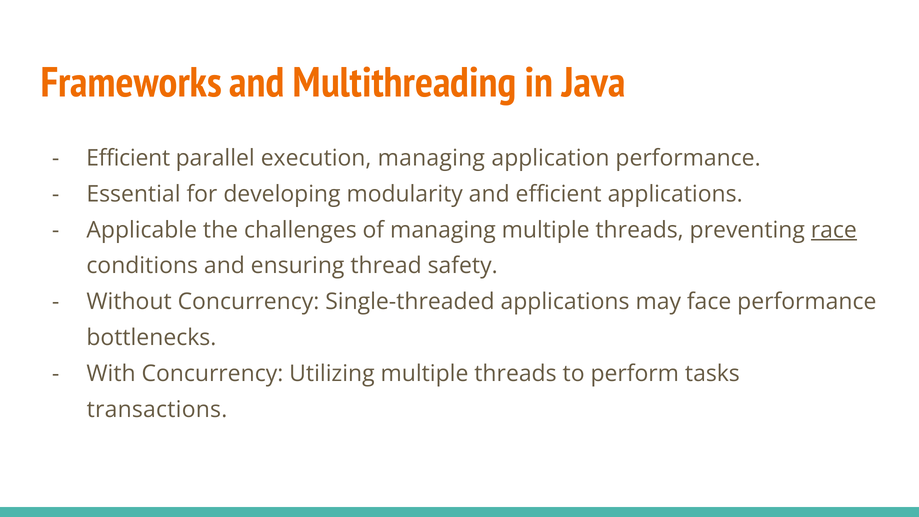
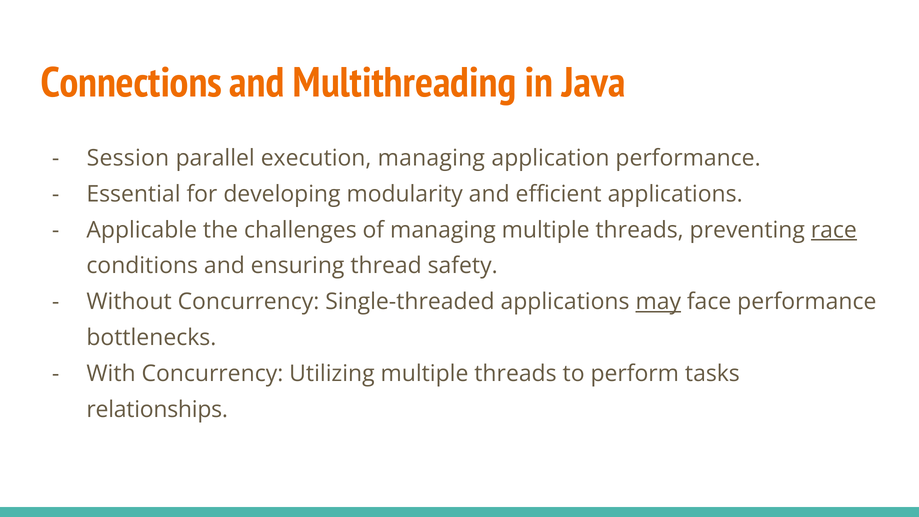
Frameworks: Frameworks -> Connections (131, 83)
Efficient: Efficient -> Session (128, 158)
may underline: none -> present (658, 302)
transactions: transactions -> relationships (157, 410)
